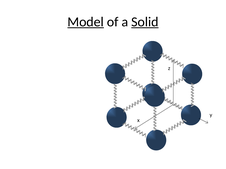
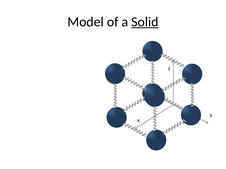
Model underline: present -> none (86, 22)
